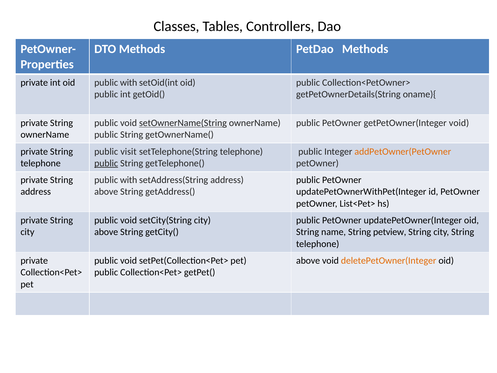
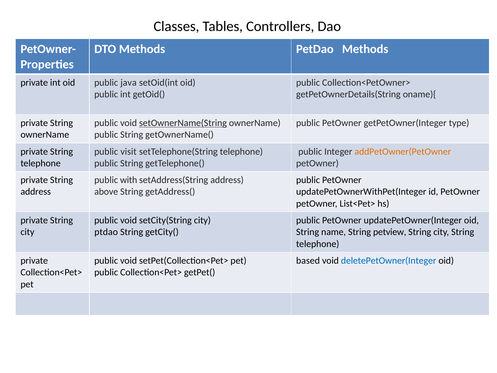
oid public with: with -> java (129, 83)
getPetOwner(Integer void: void -> type (459, 123)
public underline: present -> none (106, 163)
above: above -> ptdao (106, 232)
above: above -> based (308, 260)
deletePetOwner(Integer colour: orange -> blue (389, 260)
